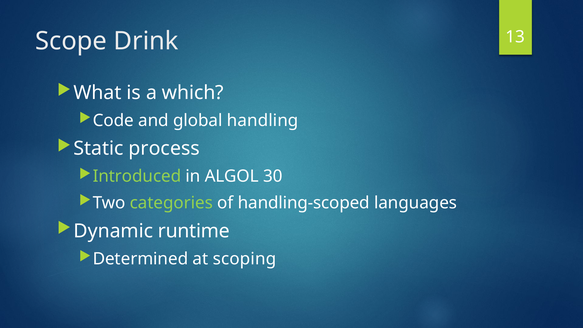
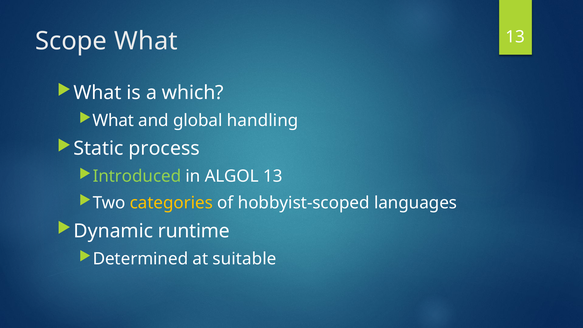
Scope Drink: Drink -> What (146, 41)
Code: Code -> What (113, 120)
ALGOL 30: 30 -> 13 (273, 176)
categories colour: light green -> yellow (171, 203)
handling-scoped: handling-scoped -> hobbyist-scoped (304, 203)
scoping: scoping -> suitable (245, 259)
